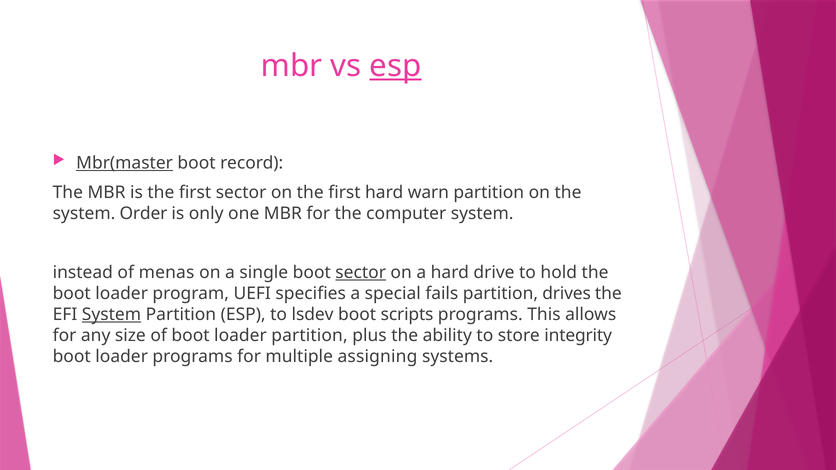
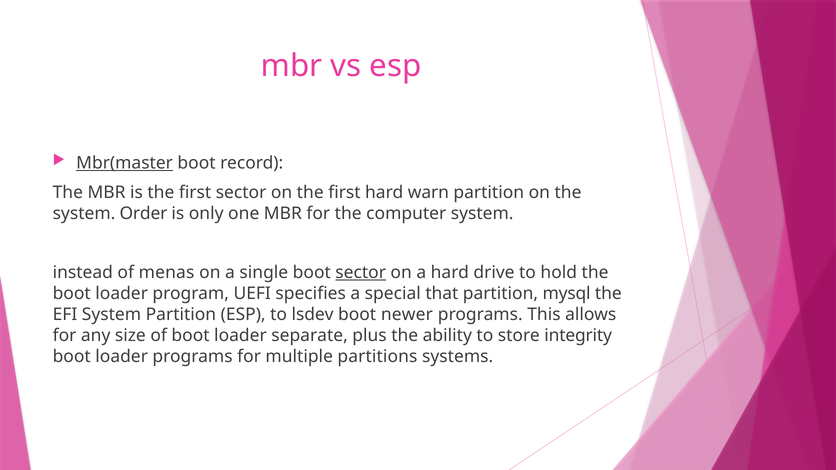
esp underline: present -> none (395, 66)
fails: fails -> that (442, 294)
drives: drives -> mysql (567, 294)
System underline: present -> none (111, 315)
scripts: scripts -> newer (407, 315)
loader partition: partition -> separate (310, 336)
assigning: assigning -> partitions (377, 357)
